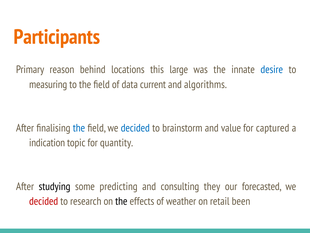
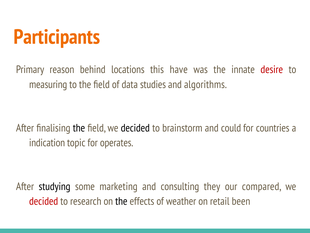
large: large -> have (179, 69)
desire colour: blue -> red (272, 69)
current: current -> studies (153, 84)
the colour: blue -> black (79, 128)
decided colour: blue -> black (135, 128)
value: value -> could (231, 128)
captured: captured -> countries (273, 128)
quantity: quantity -> operates (117, 143)
predicting: predicting -> marketing (119, 186)
forecasted: forecasted -> compared (262, 186)
